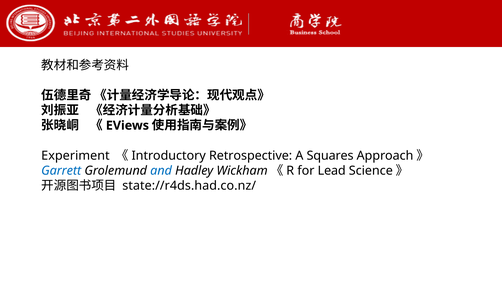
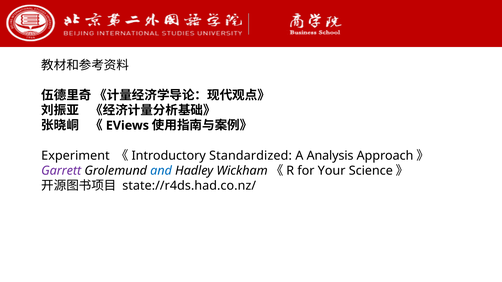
Retrospective: Retrospective -> Standardized (251, 156)
Squares: Squares -> Analysis (330, 156)
Garrett colour: blue -> purple (61, 171)
Lead: Lead -> Your (332, 171)
